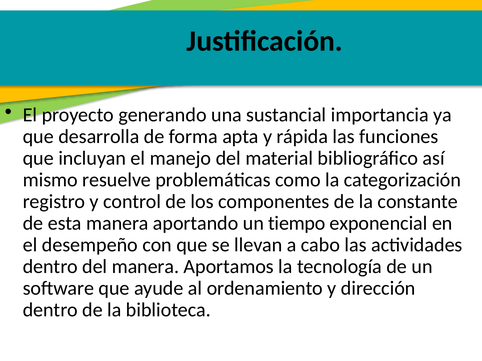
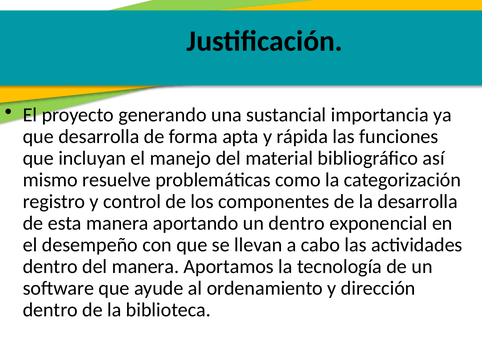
la constante: constante -> desarrolla (418, 202)
un tiempo: tiempo -> dentro (297, 224)
